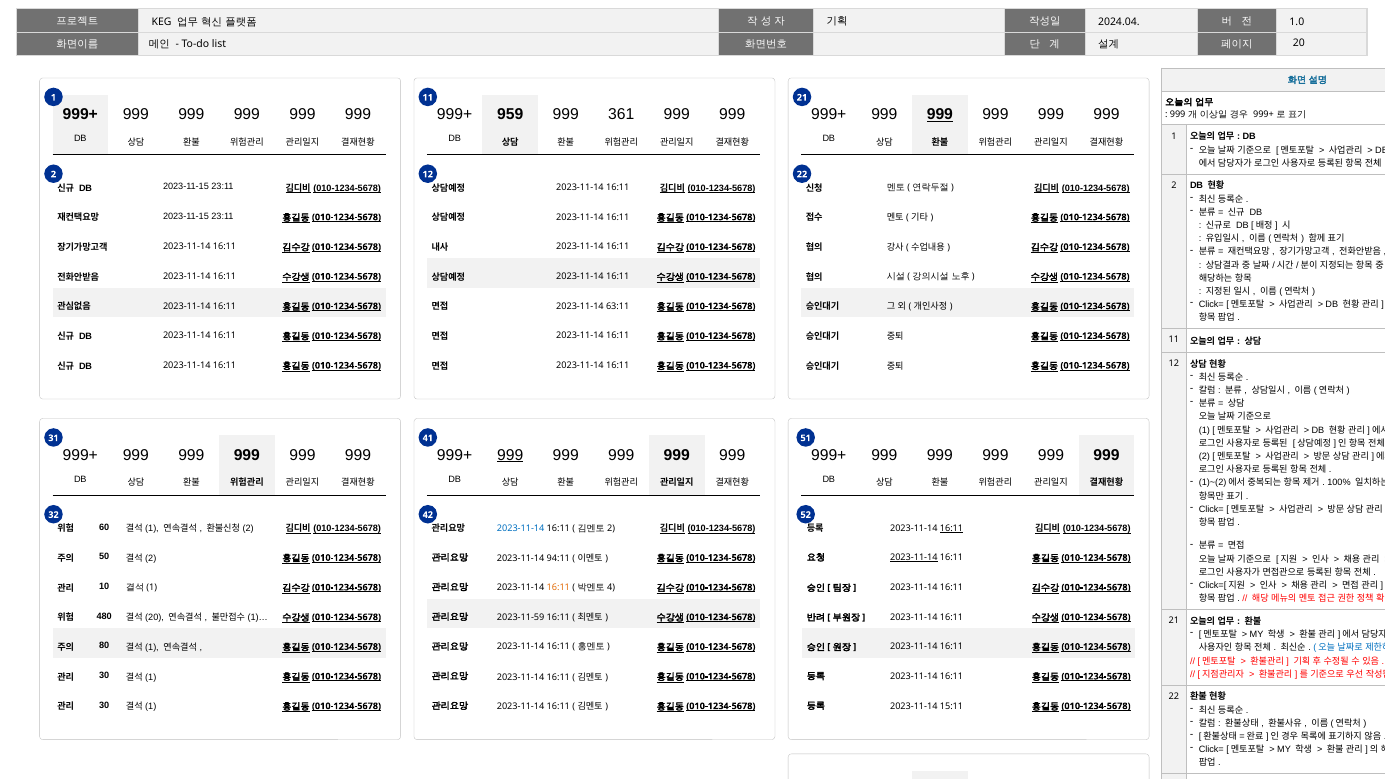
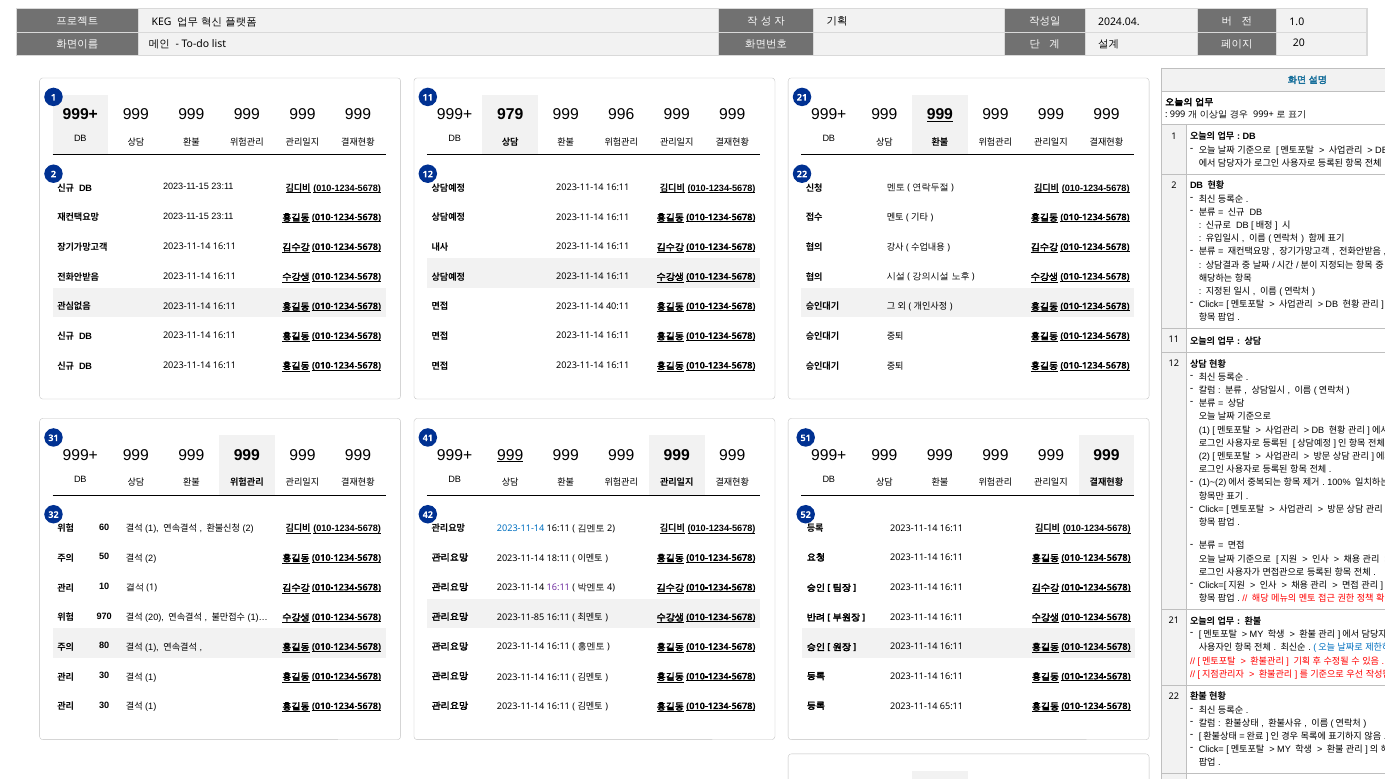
959: 959 -> 979 (510, 114)
361: 361 -> 996 (621, 114)
63:11: 63:11 -> 40:11 (618, 306)
16:11 underline: present -> none (952, 528)
94:11: 94:11 -> 18:11 (558, 558)
2023-11-14 underline: present -> none (914, 558)
16:11 colour: orange -> purple (558, 587)
2023-11-59: 2023-11-59 -> 2023-11-85 (521, 618)
480: 480 -> 970 (104, 616)
15:11: 15:11 -> 65:11 (952, 706)
